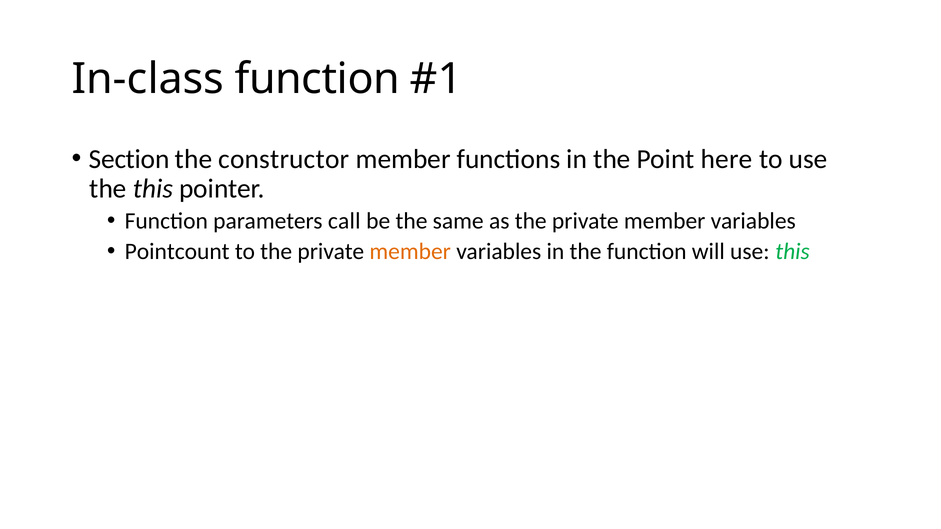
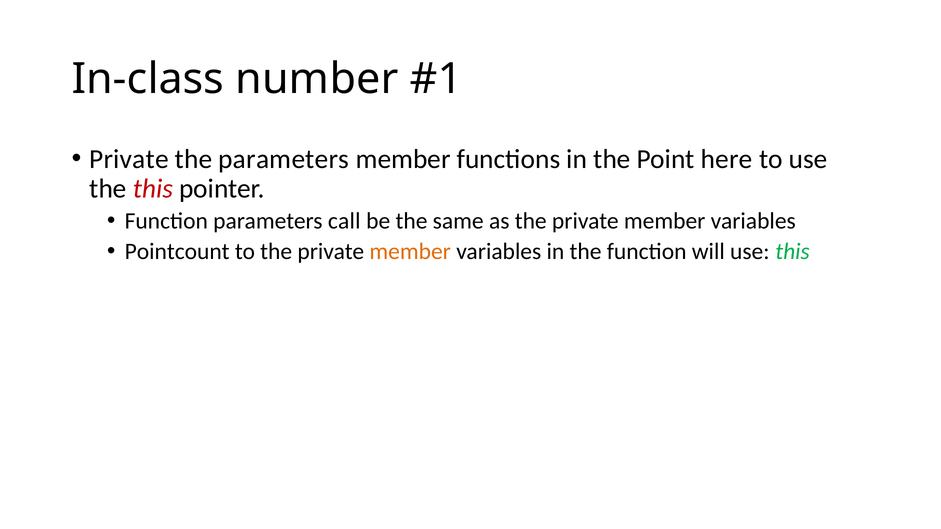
In-class function: function -> number (317, 79)
Section: Section -> Private (129, 159)
the constructor: constructor -> parameters (284, 159)
this colour: black -> red (153, 189)
